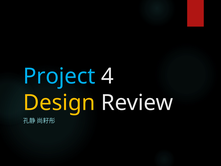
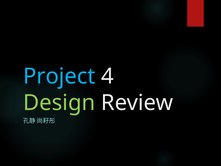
Design colour: yellow -> light green (59, 103)
